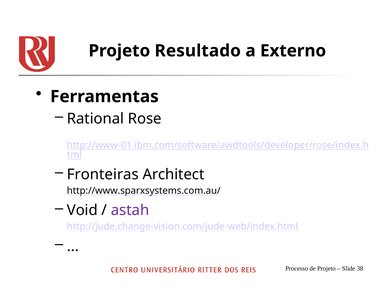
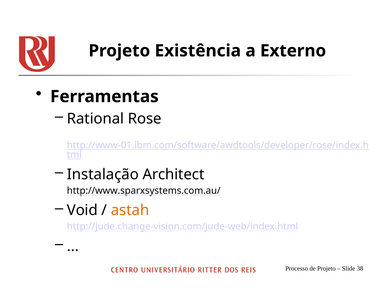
Resultado: Resultado -> Existência (198, 51)
Fronteiras: Fronteiras -> Instalação (103, 174)
astah colour: purple -> orange (130, 210)
